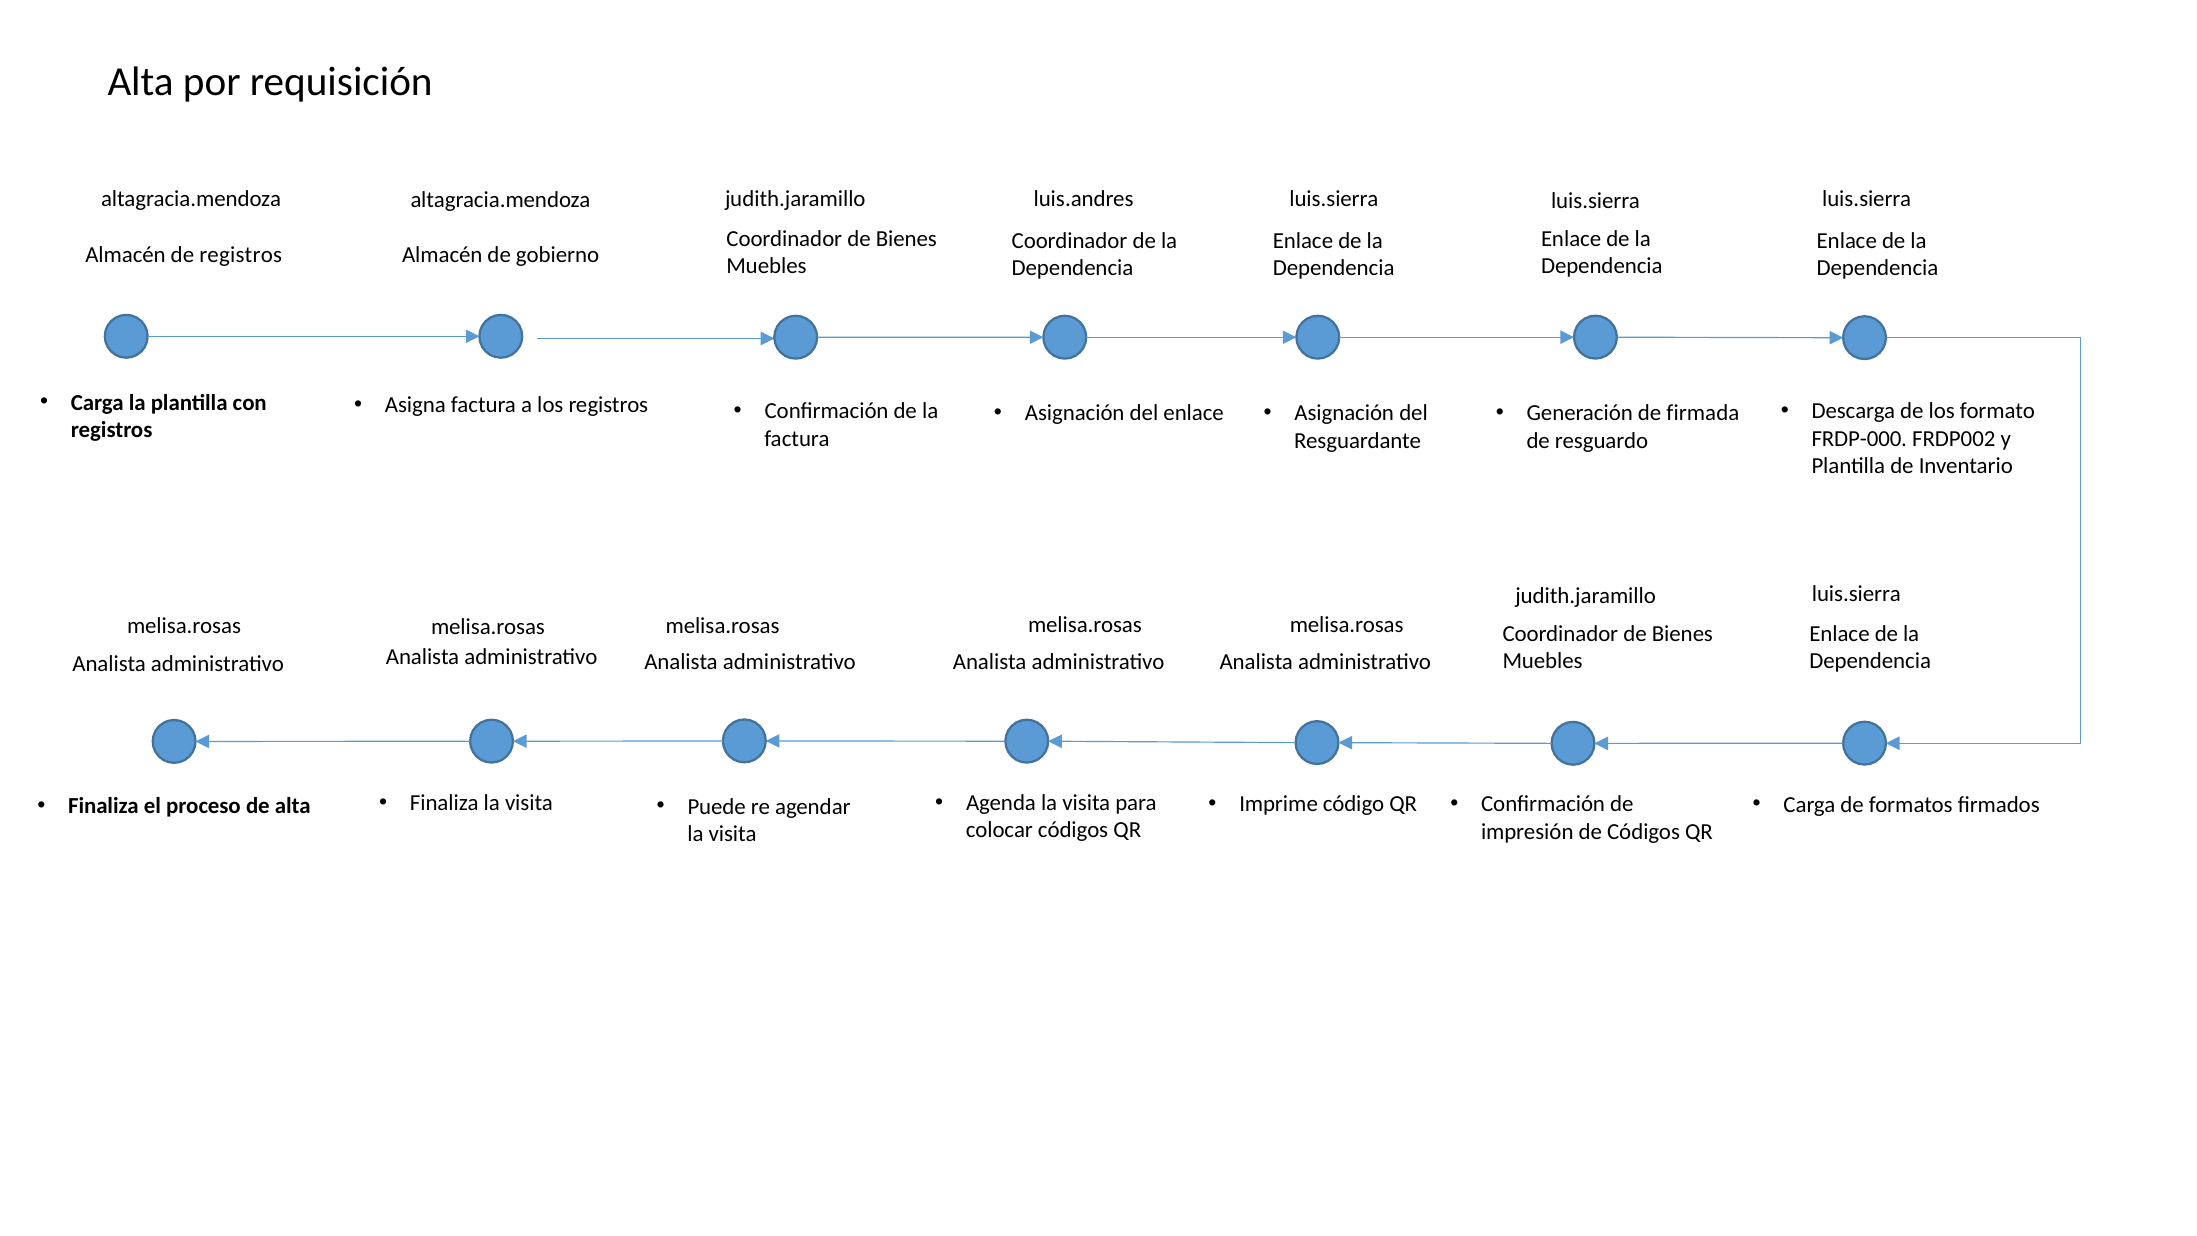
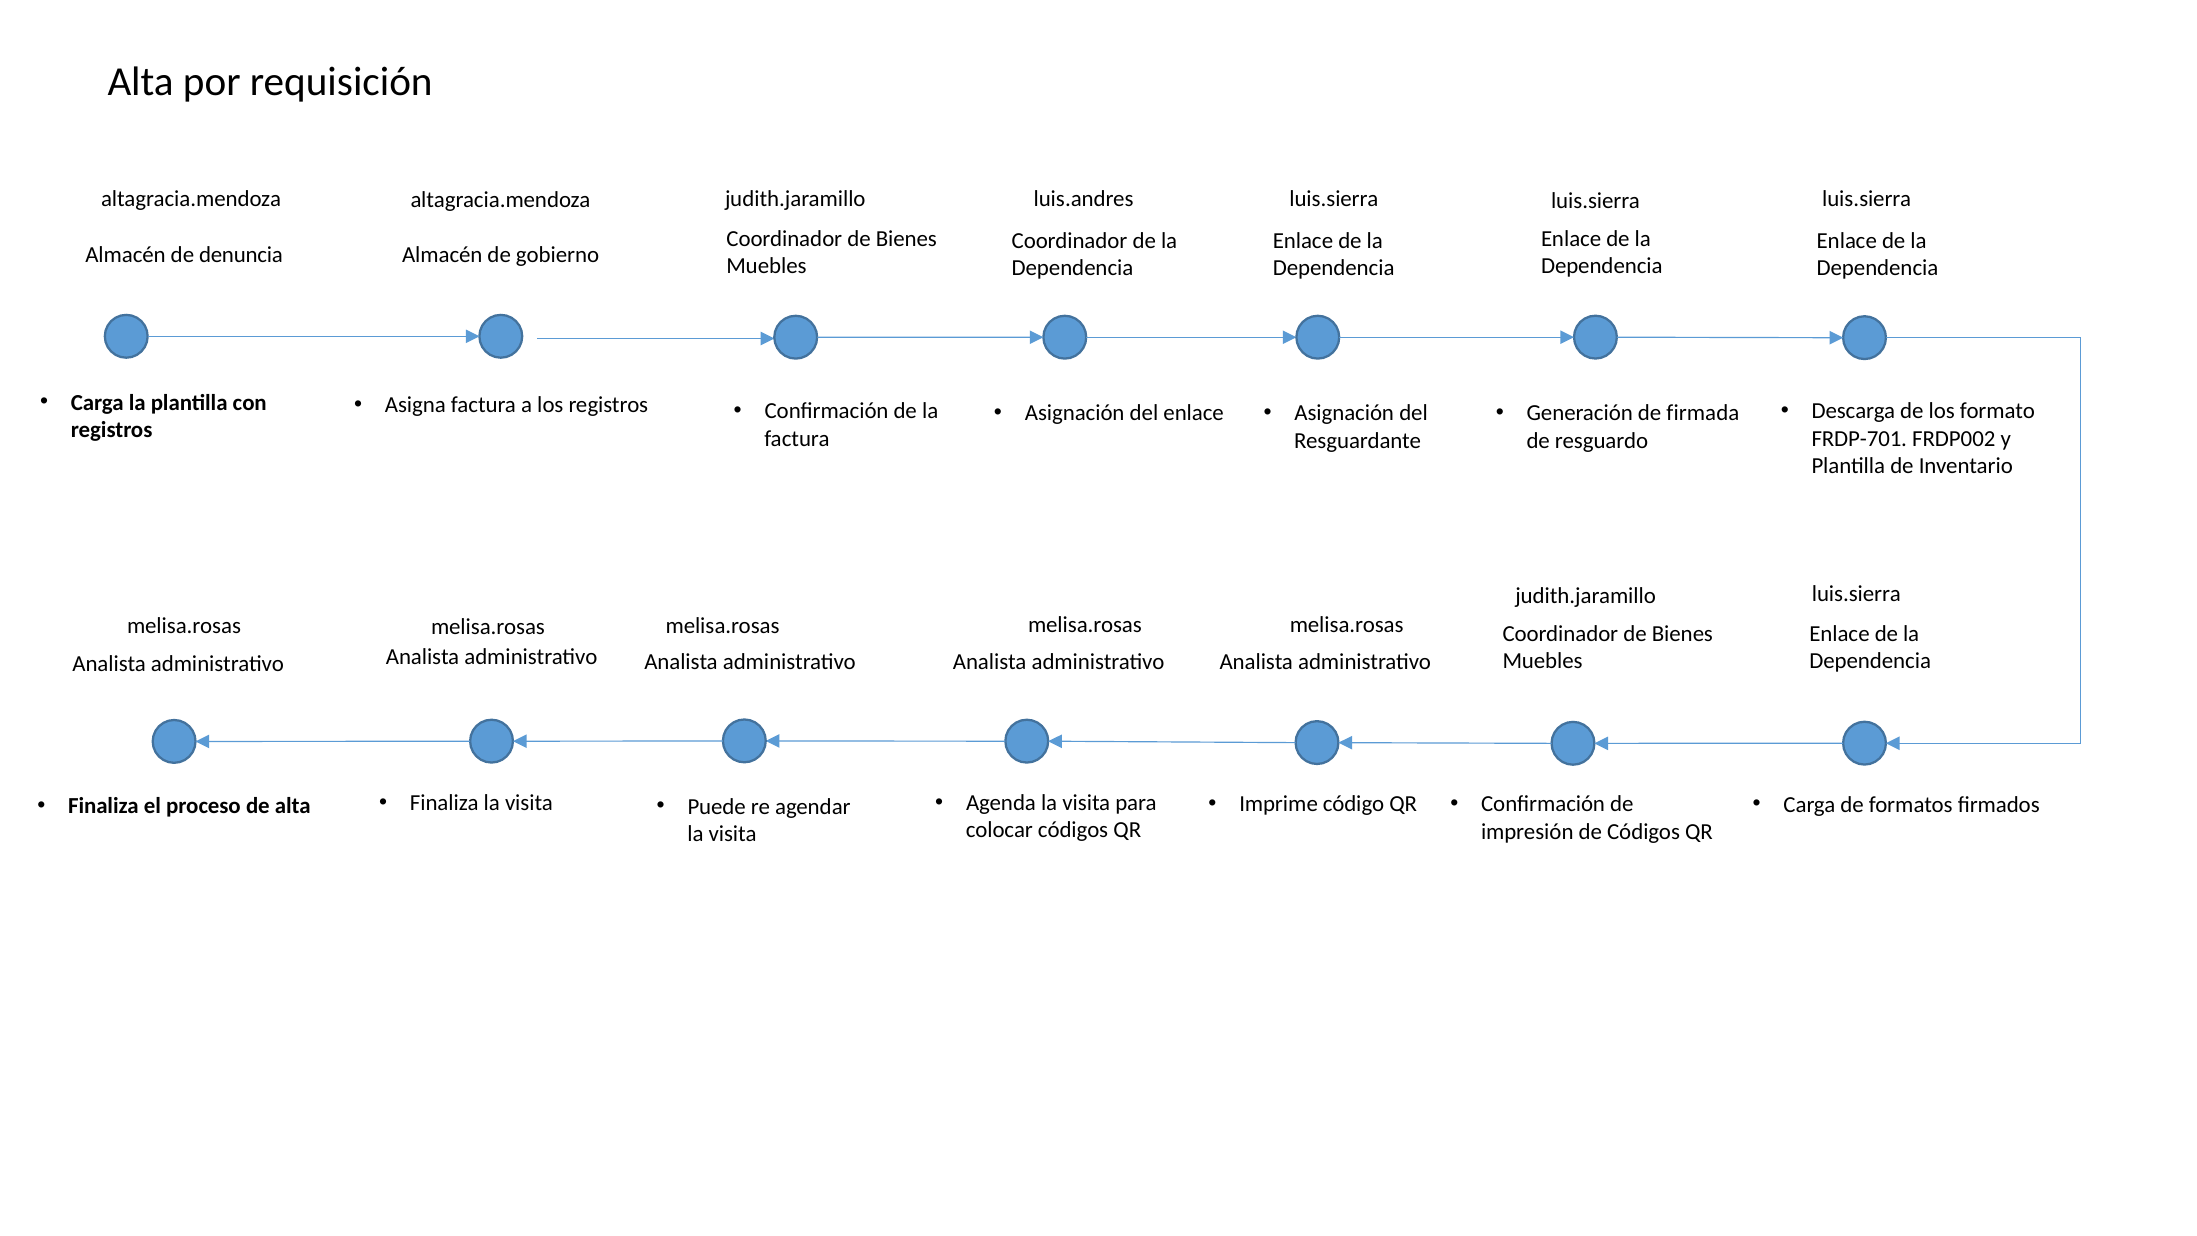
de registros: registros -> denuncia (241, 254)
FRDP-000: FRDP-000 -> FRDP-701 (1859, 439)
